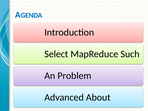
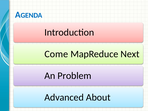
Select: Select -> Come (56, 54)
Such: Such -> Next (130, 54)
